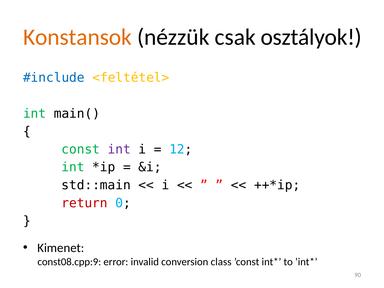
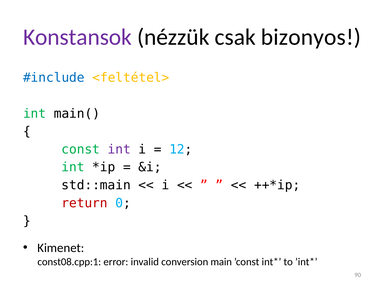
Konstansok colour: orange -> purple (77, 37)
osztályok: osztályok -> bizonyos (311, 37)
const08.cpp:9: const08.cpp:9 -> const08.cpp:1 (69, 262)
class: class -> main (221, 262)
